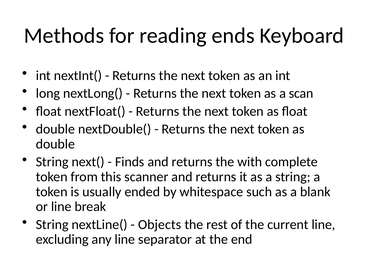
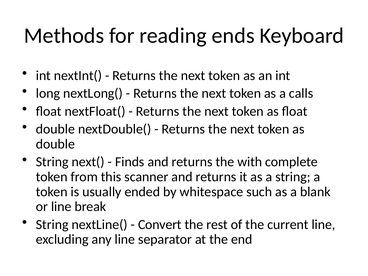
scan: scan -> calls (301, 93)
Objects: Objects -> Convert (160, 225)
